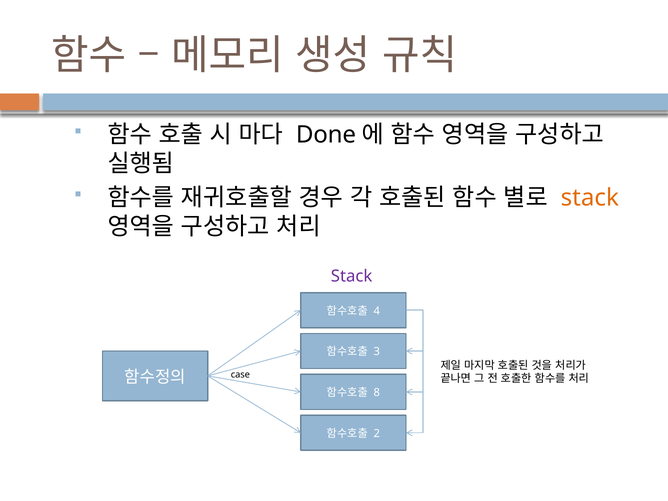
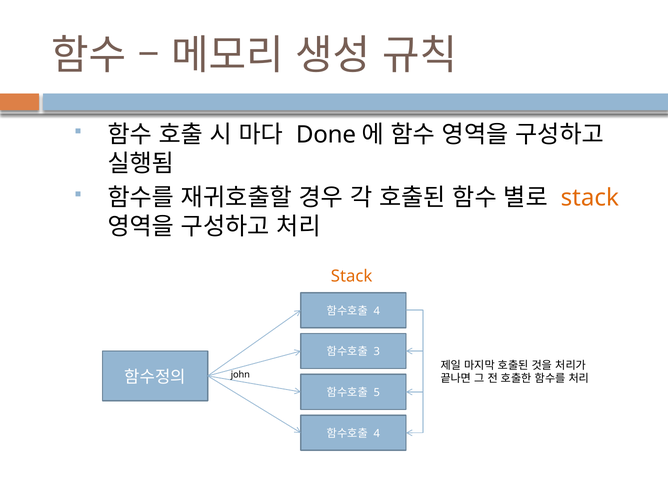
Stack colour: purple -> orange (352, 276)
case: case -> john (240, 375)
8: 8 -> 5 (377, 393)
2: 2 -> 4 (377, 434)
